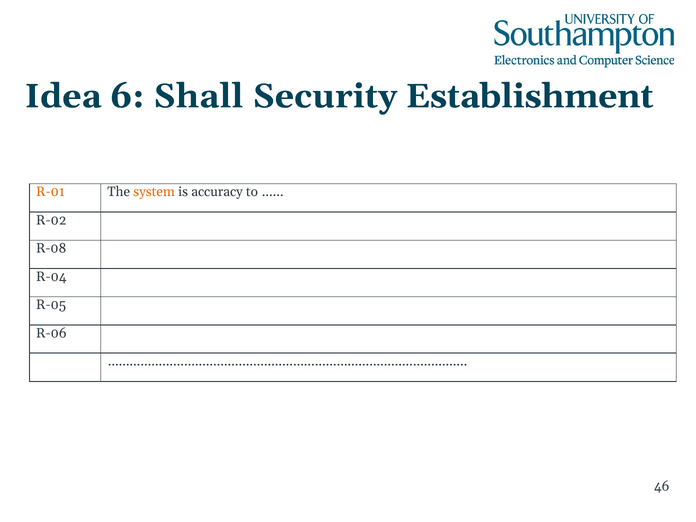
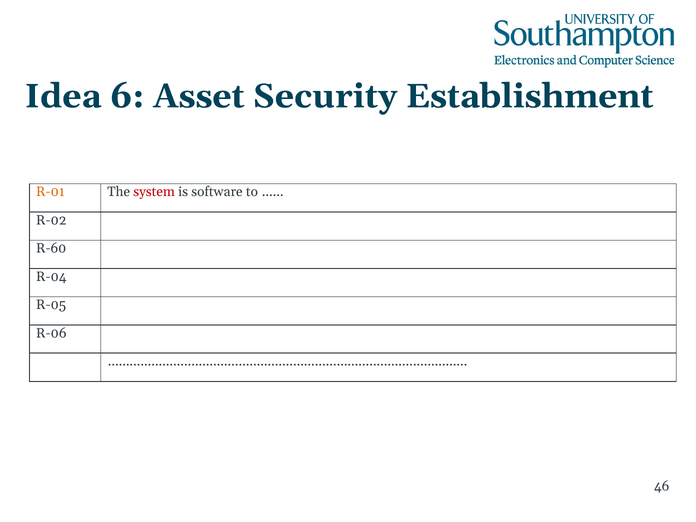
Shall: Shall -> Asset (199, 96)
system colour: orange -> red (154, 192)
accuracy: accuracy -> software (217, 192)
R-08: R-08 -> R-60 (51, 248)
